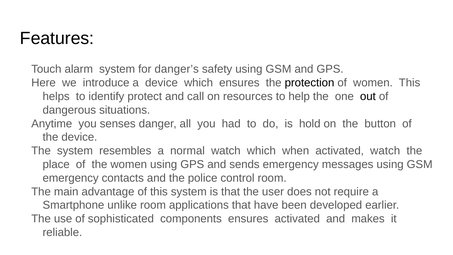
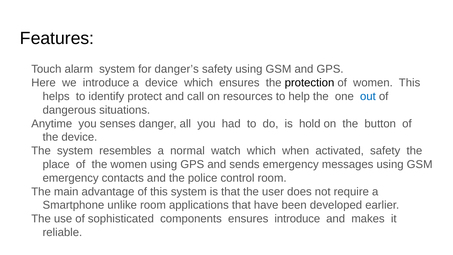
out colour: black -> blue (368, 96)
activated watch: watch -> safety (385, 151)
ensures activated: activated -> introduce (297, 219)
